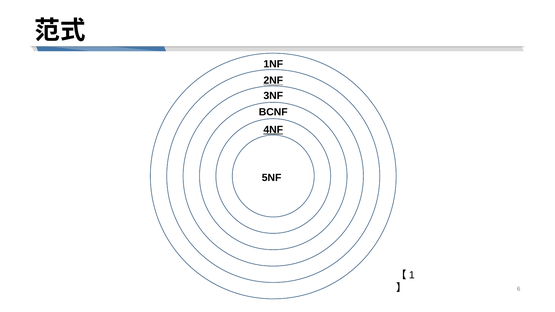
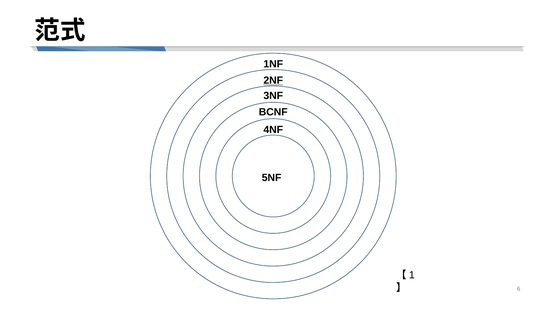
4NF underline: present -> none (273, 130)
